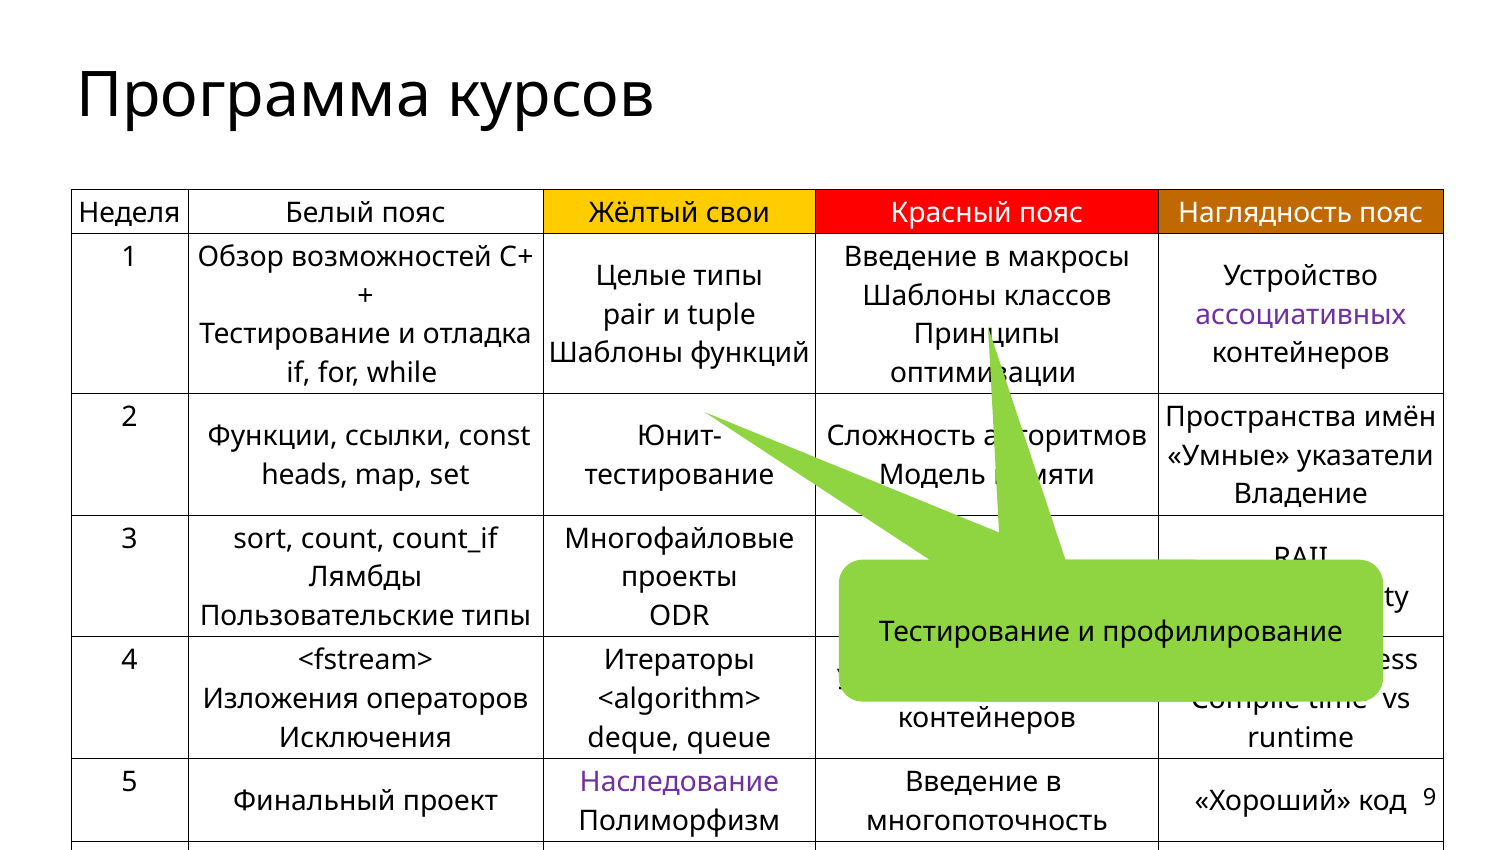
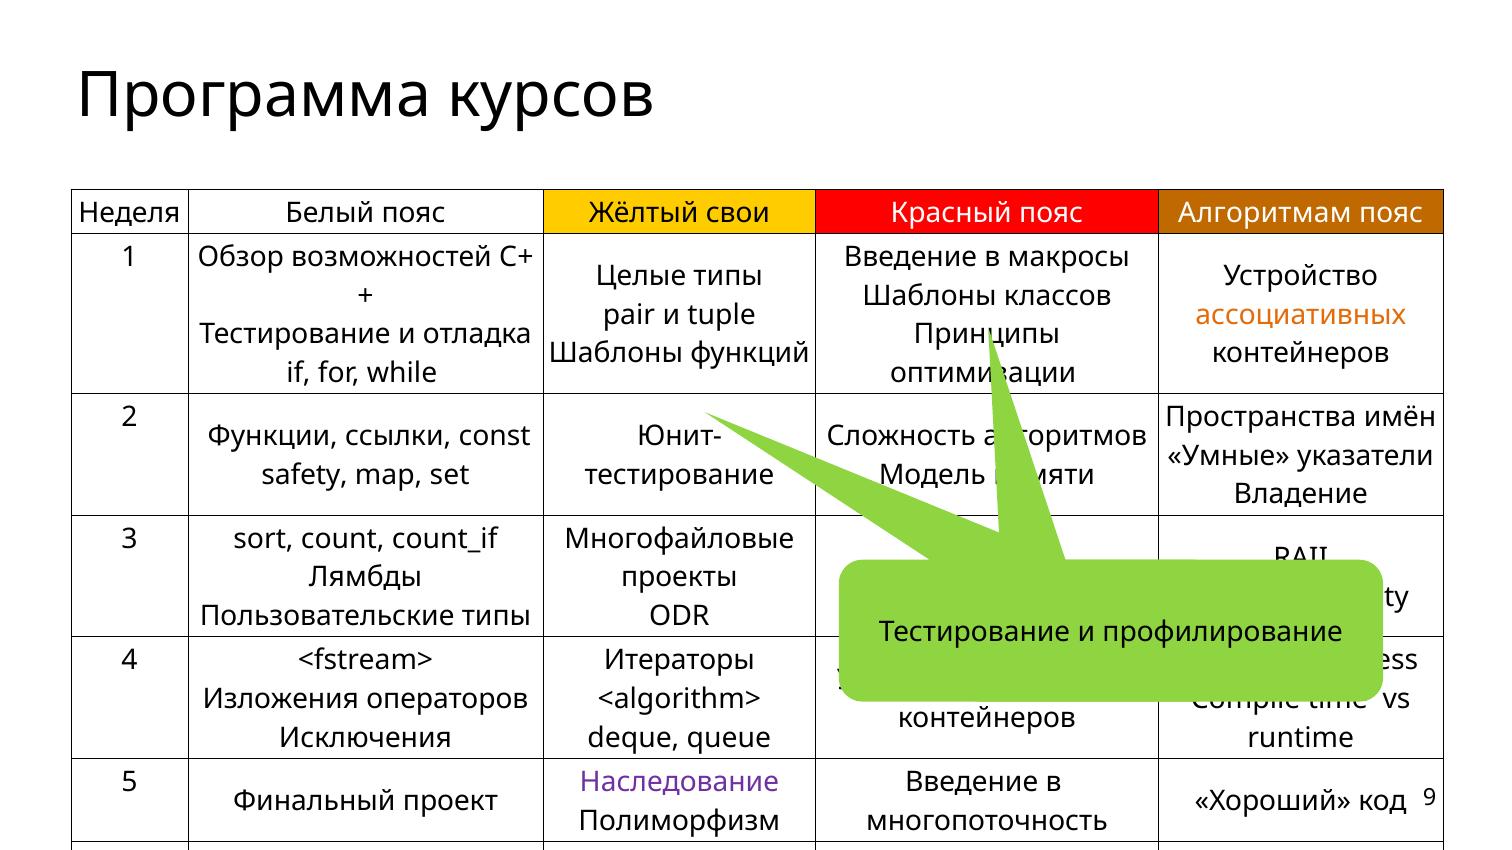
Наглядность: Наглядность -> Алгоритмам (1265, 213)
ассоциативных colour: purple -> orange (1301, 315)
heads: heads -> safety (305, 476)
